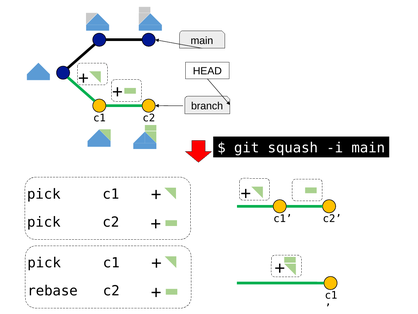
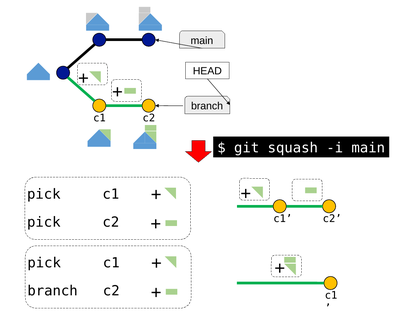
rebase: rebase -> branch (53, 290)
